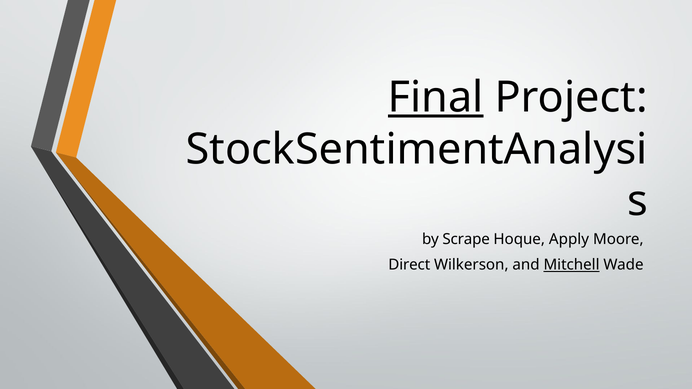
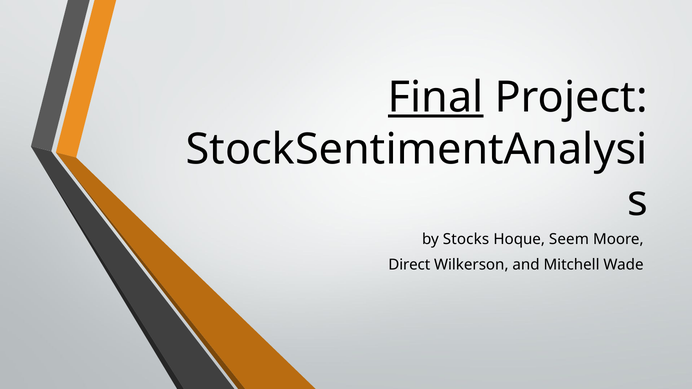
Scrape: Scrape -> Stocks (466, 240)
Apply: Apply -> Seem (569, 240)
Mitchell underline: present -> none (572, 265)
